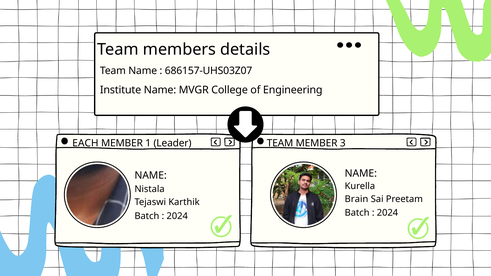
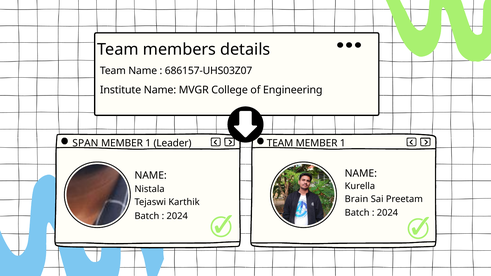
EACH: EACH -> SPAN (85, 143)
TEAM MEMBER 3: 3 -> 1 (343, 143)
